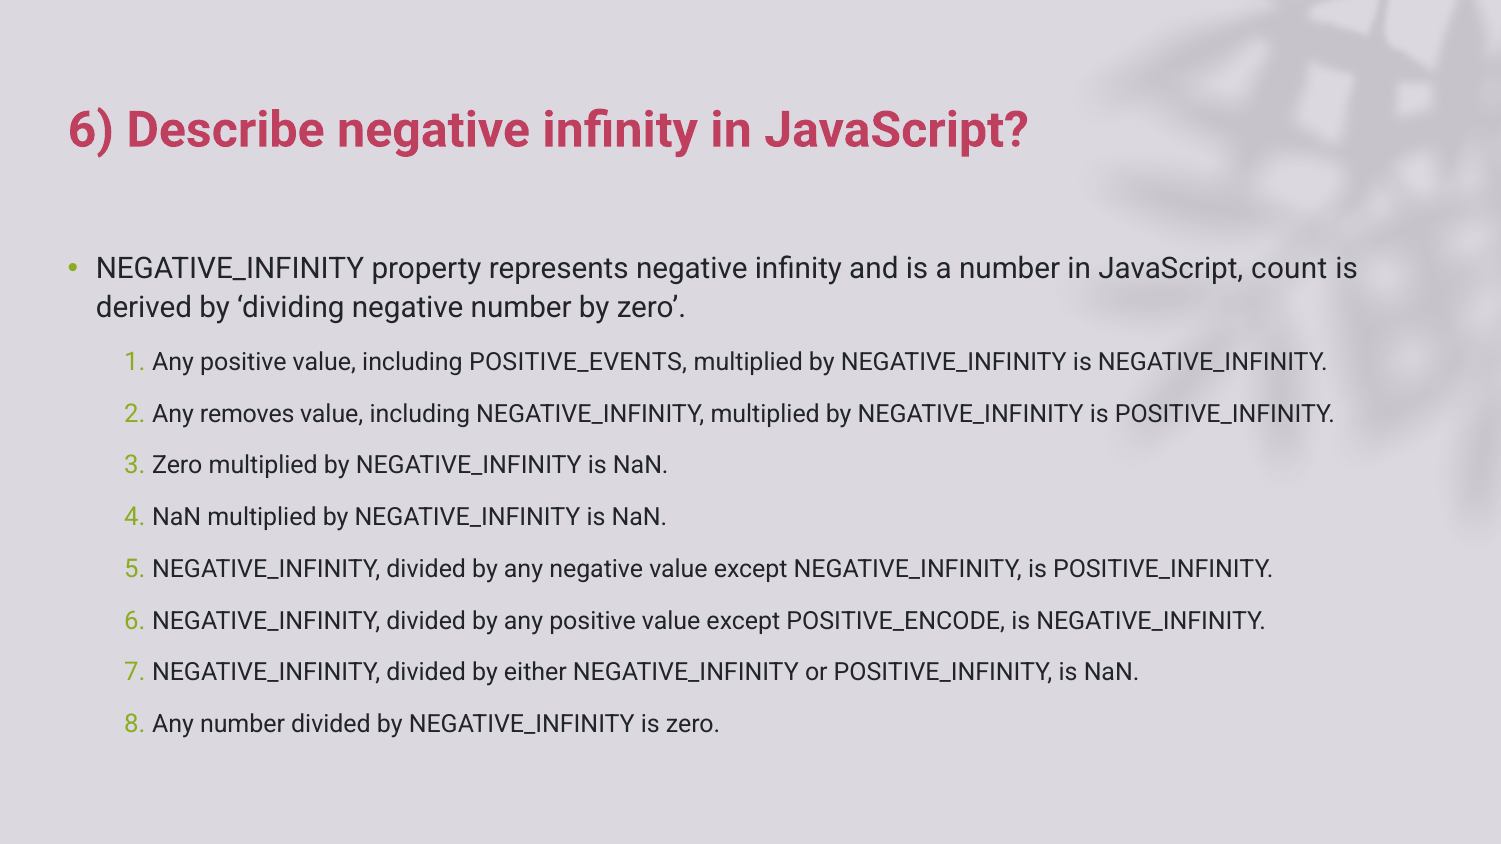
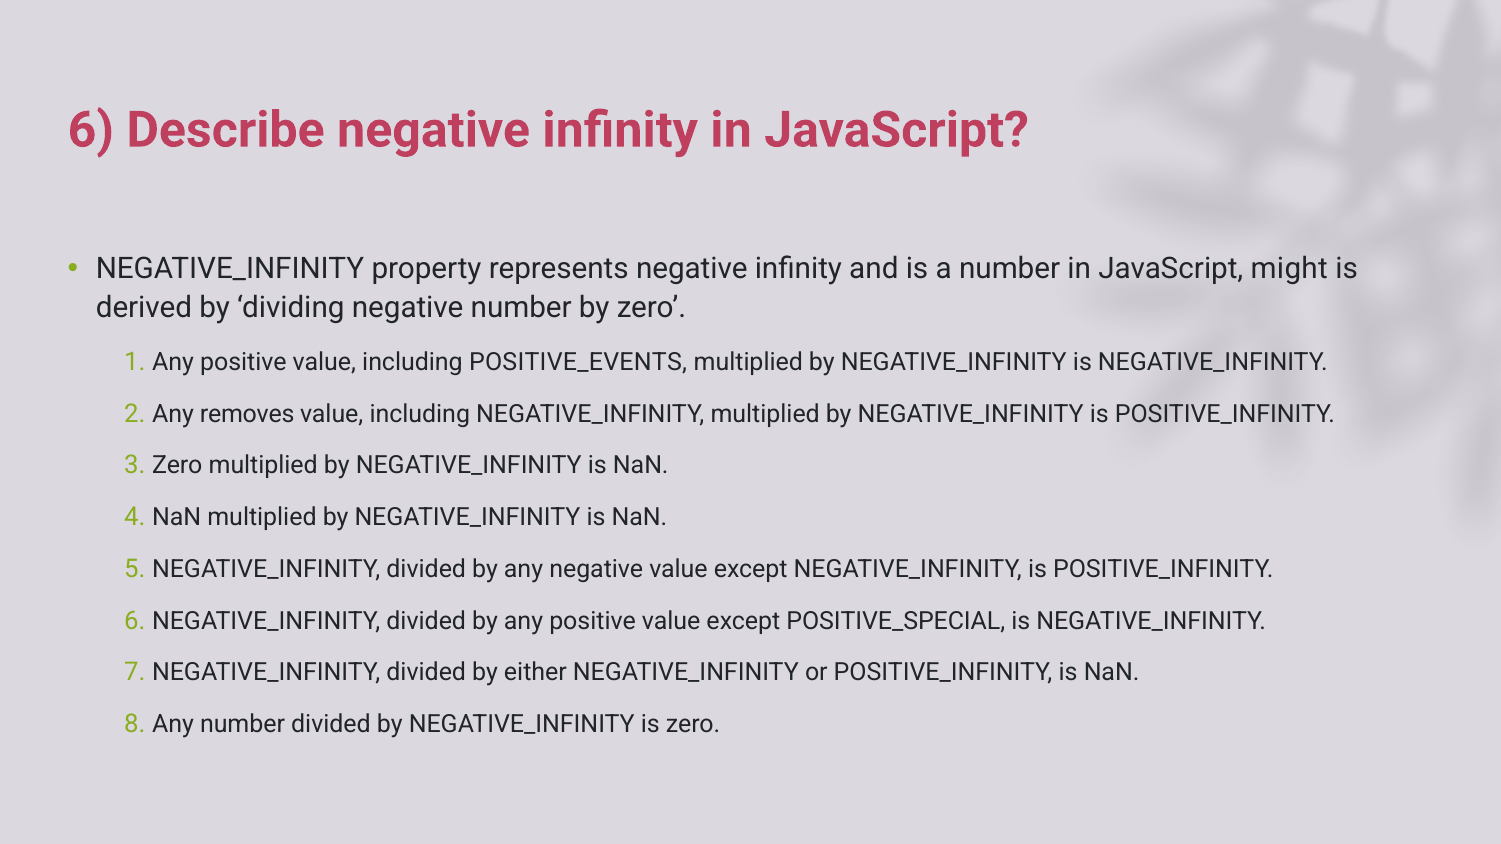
count: count -> might (1289, 269)
POSITIVE_ENCODE: POSITIVE_ENCODE -> POSITIVE_SPECIAL (896, 621)
